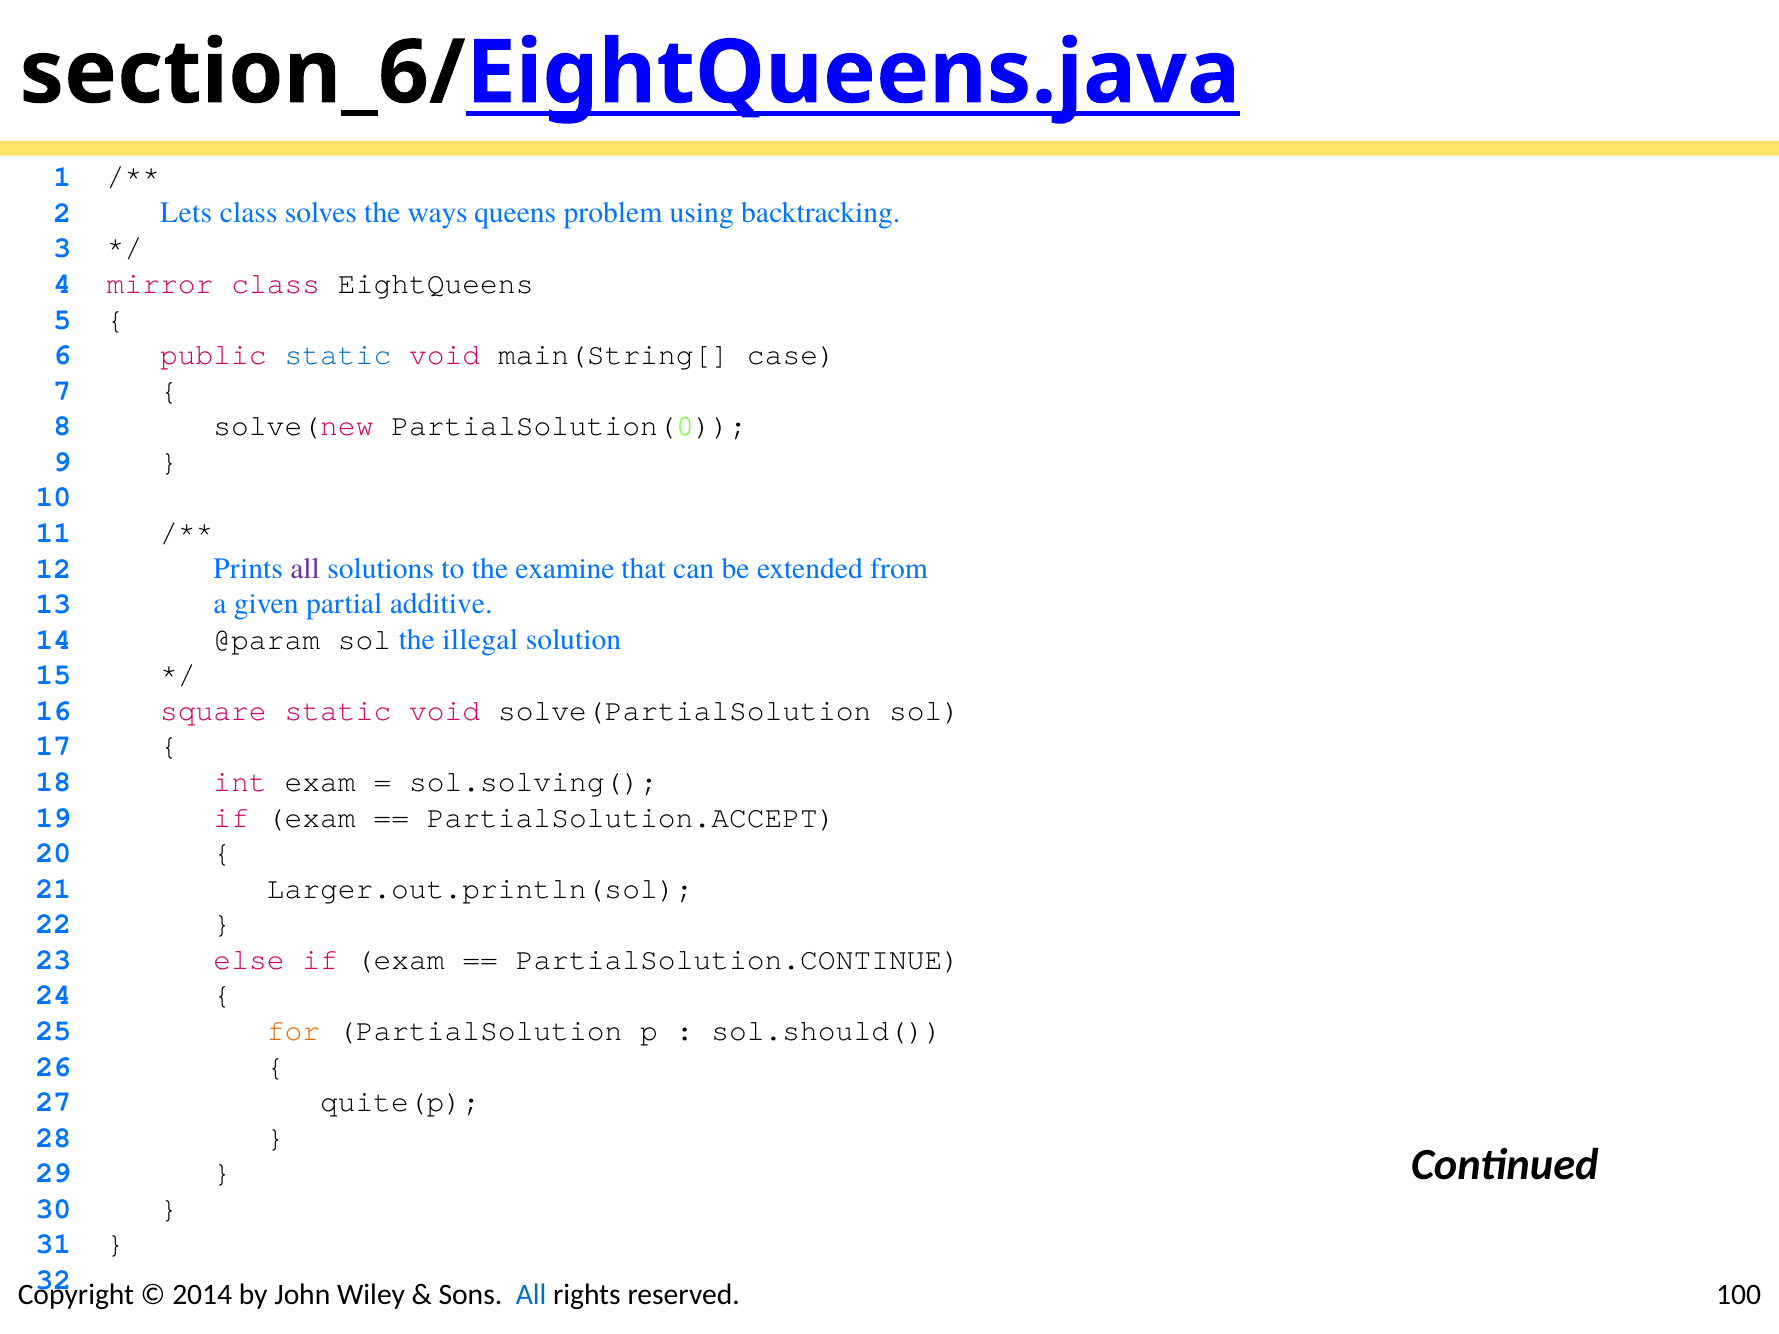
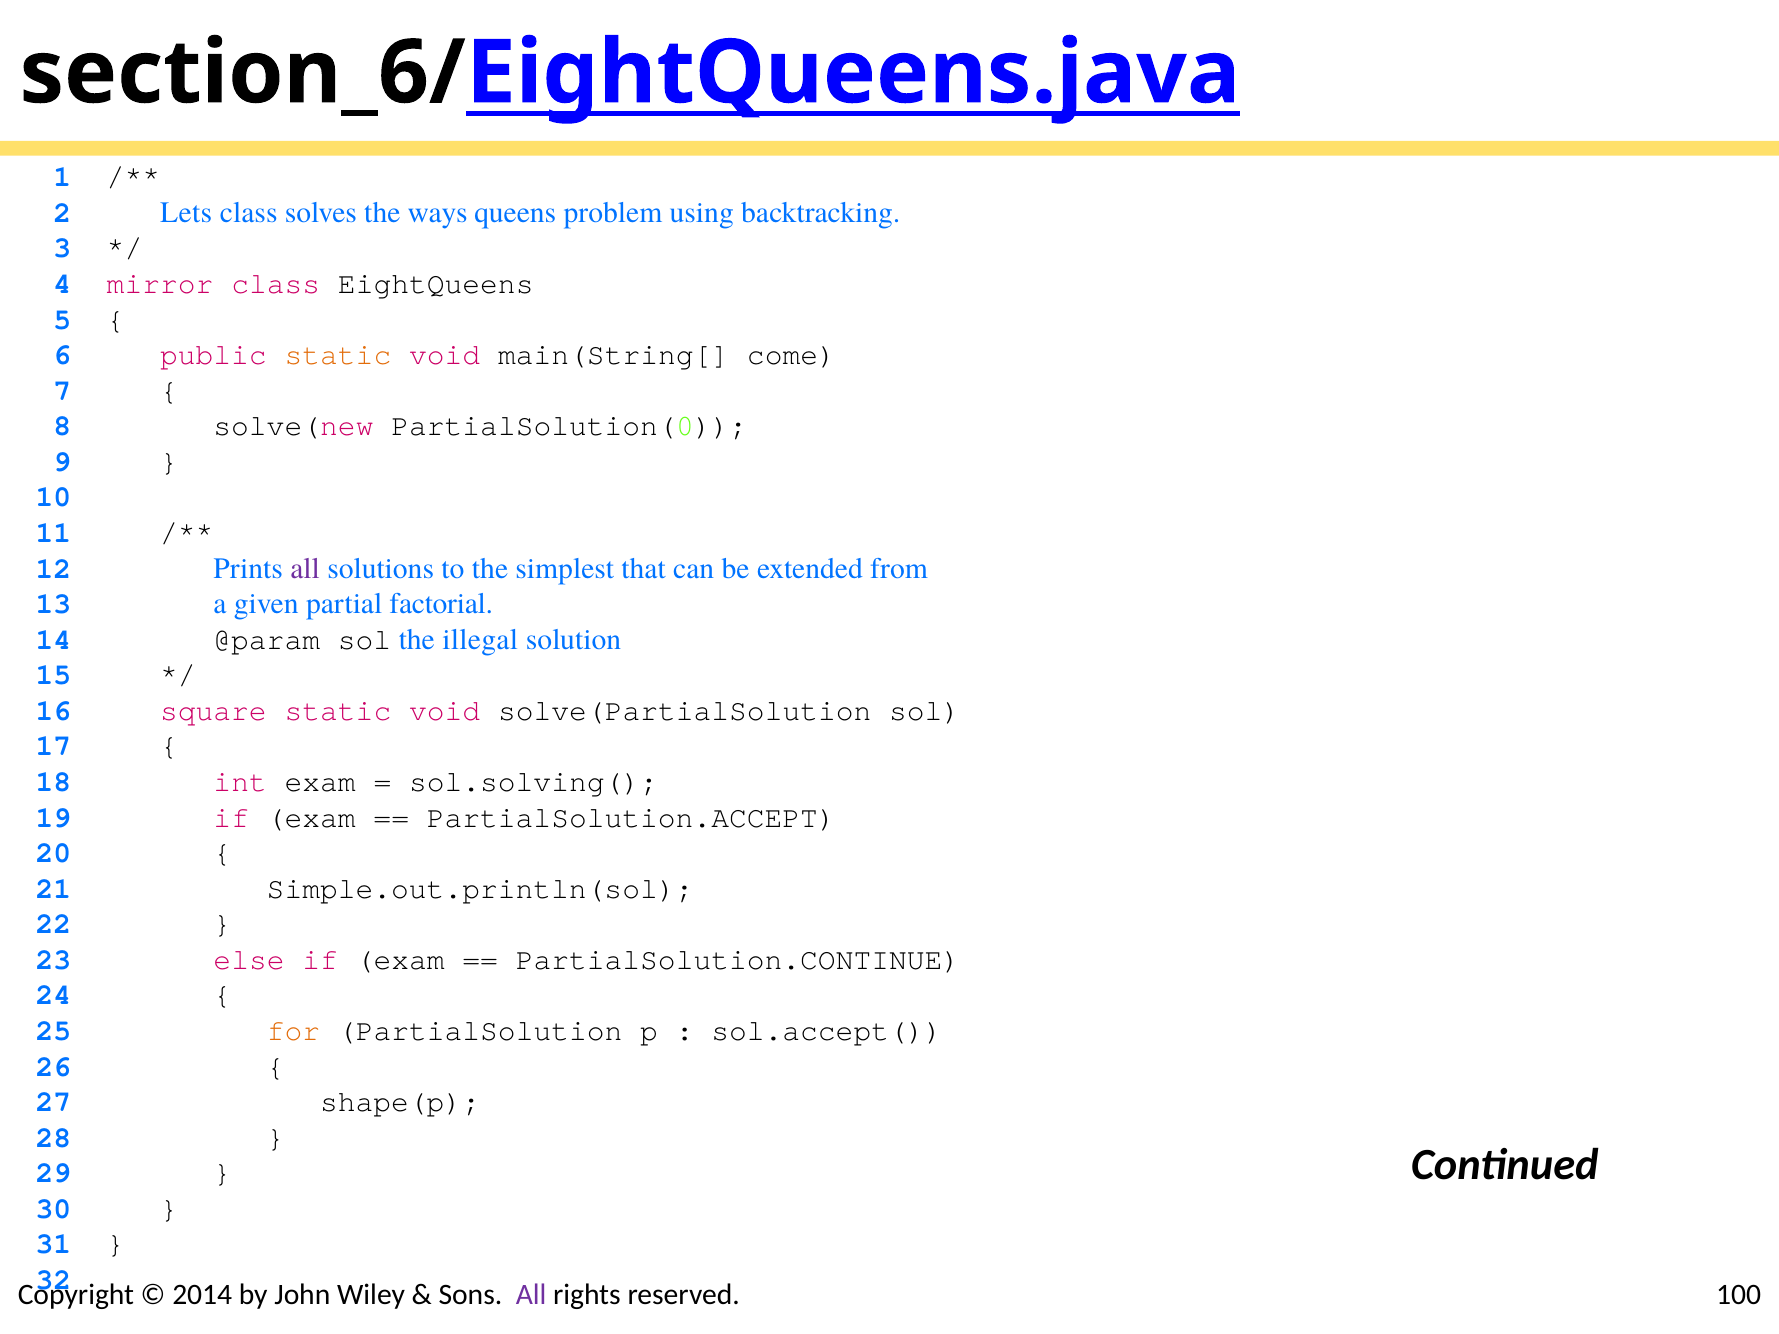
static colour: blue -> orange (338, 355)
case: case -> come (791, 355)
examine: examine -> simplest (565, 568)
additive: additive -> factorial (441, 604)
Larger.out.println(sol: Larger.out.println(sol -> Simple.out.println(sol (480, 889)
sol.should(: sol.should( -> sol.accept( (827, 1031)
quite(p: quite(p -> shape(p (400, 1102)
All colour: blue -> purple (531, 1295)
